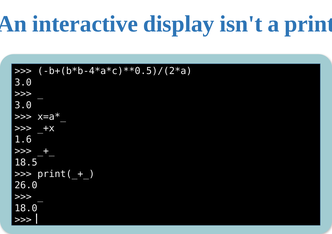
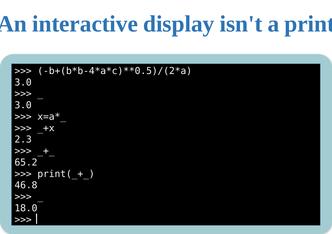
1.6: 1.6 -> 2.3 (23, 140)
18.5: 18.5 -> 65.2 (26, 162)
26.0: 26.0 -> 46.8 (26, 185)
